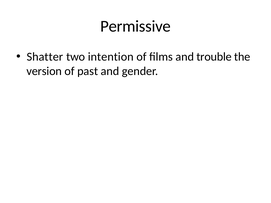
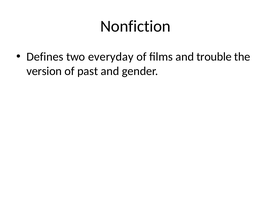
Permissive: Permissive -> Nonfiction (135, 26)
Shatter: Shatter -> Defines (45, 57)
intention: intention -> everyday (111, 57)
